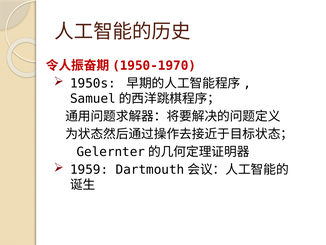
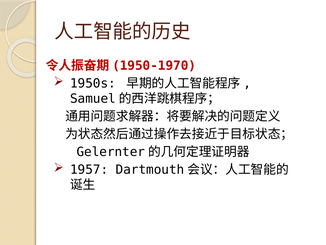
1959: 1959 -> 1957 (89, 169)
